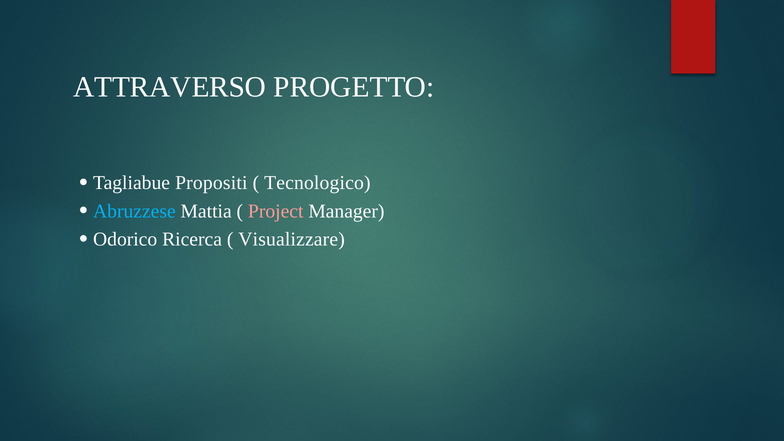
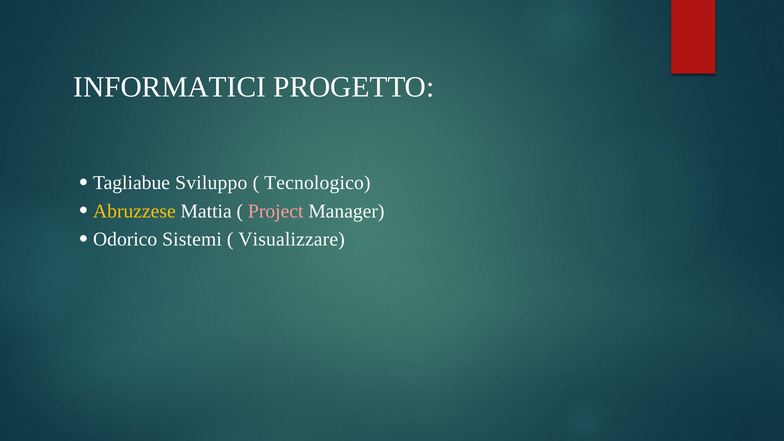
ATTRAVERSO: ATTRAVERSO -> INFORMATICI (170, 87)
Propositi: Propositi -> Sviluppo (211, 183)
Abruzzese colour: light blue -> yellow (134, 211)
Ricerca: Ricerca -> Sistemi (192, 239)
